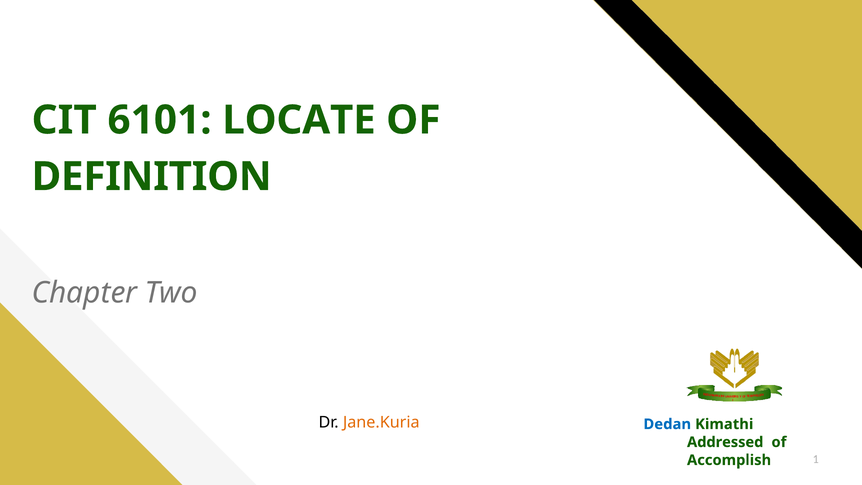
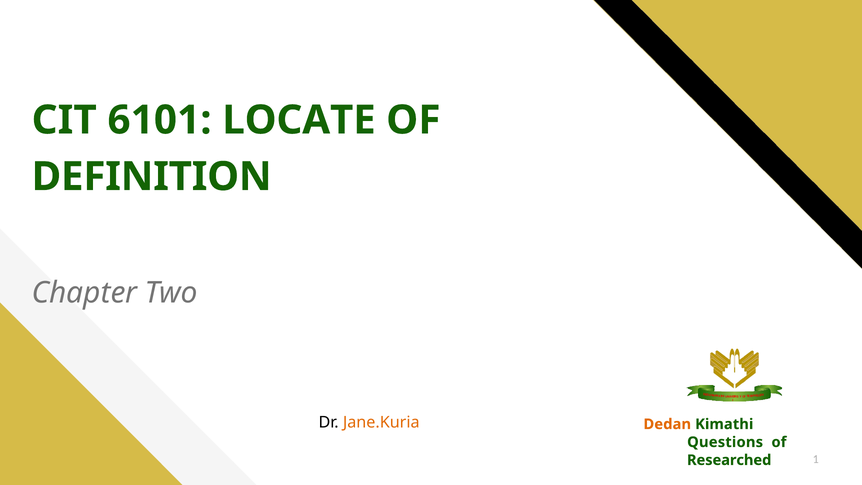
Dedan colour: blue -> orange (667, 424)
Addressed: Addressed -> Questions (725, 442)
Accomplish: Accomplish -> Researched (729, 460)
